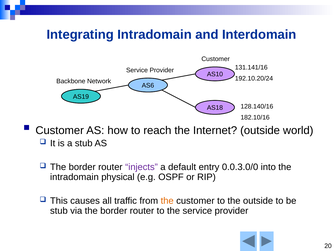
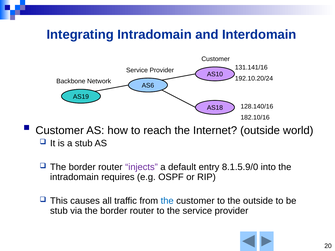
0.0.3.0/0: 0.0.3.0/0 -> 8.1.5.9/0 (240, 167)
physical: physical -> requires (118, 177)
the colour: orange -> blue (167, 201)
